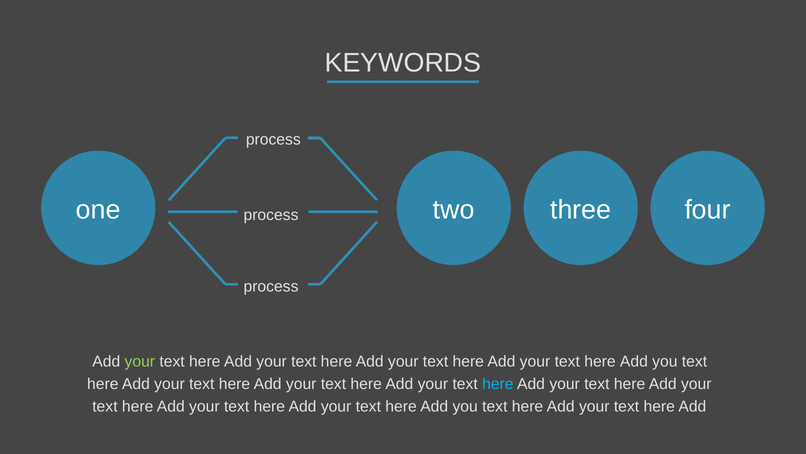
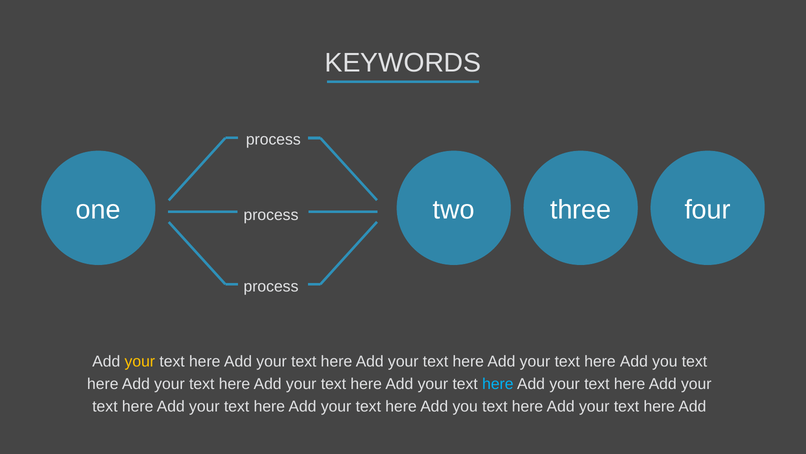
your colour: light green -> yellow (140, 361)
